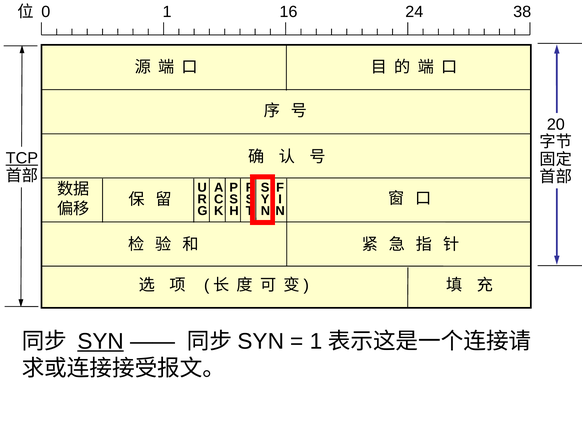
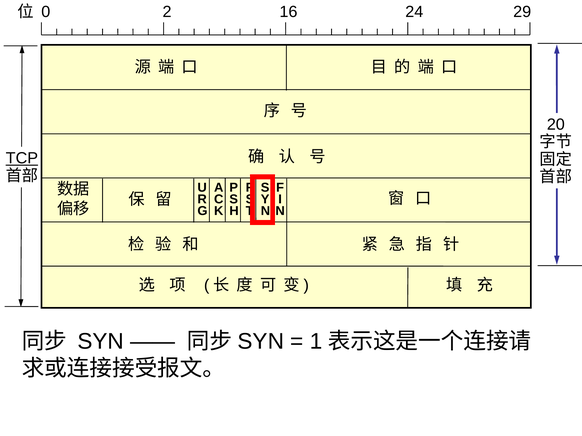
0 1: 1 -> 2 (167, 12)
38: 38 -> 29 (522, 12)
SYN underline: present -> none (101, 342)
